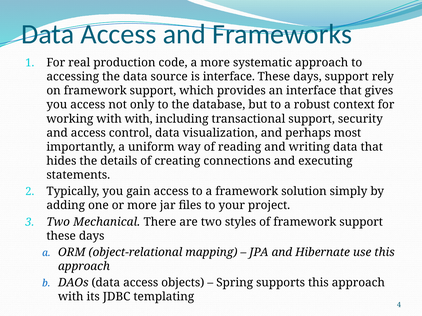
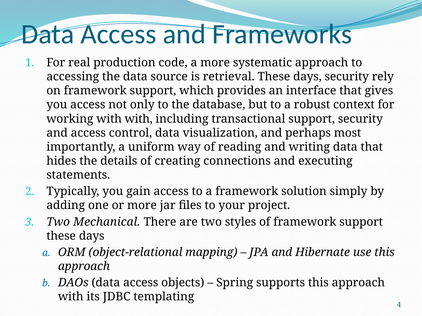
is interface: interface -> retrieval (229, 77)
days support: support -> security (347, 77)
